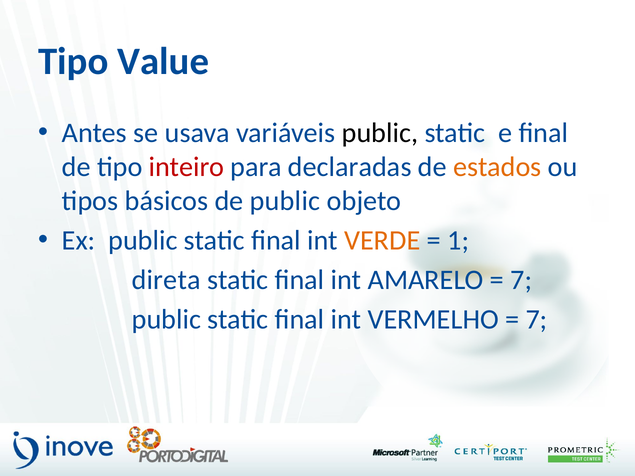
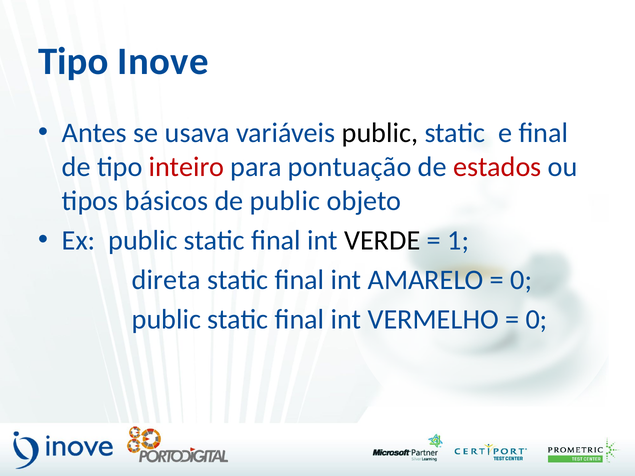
Value: Value -> Inove (163, 61)
declaradas: declaradas -> pontuação (350, 167)
estados colour: orange -> red (497, 167)
VERDE colour: orange -> black (382, 240)
7: 7 -> 0 (521, 280)
7: 7 -> 0 (537, 320)
